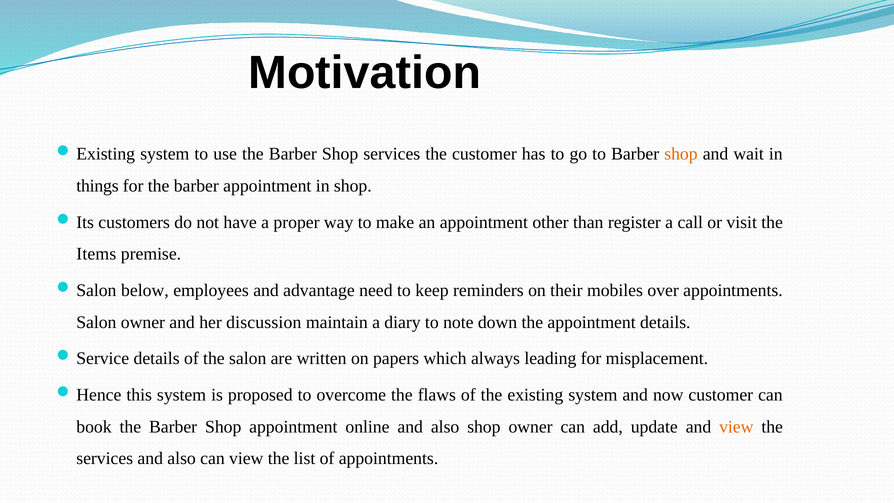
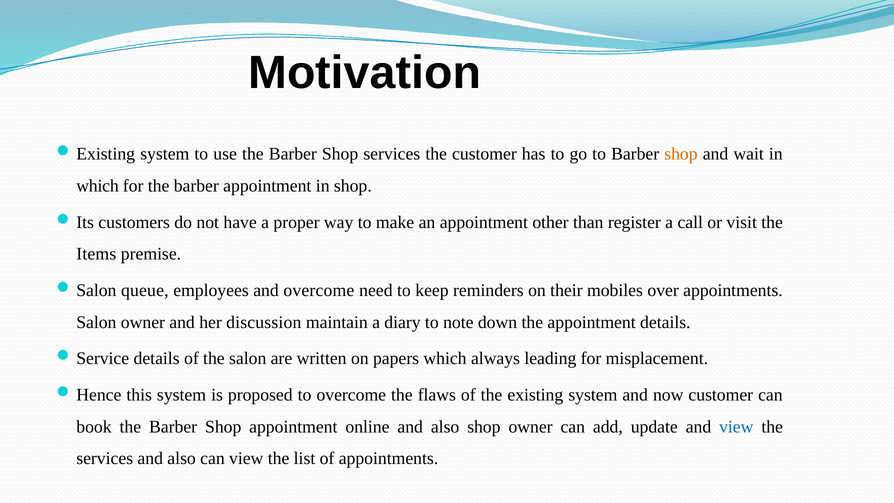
things: things -> which (98, 186)
below: below -> queue (145, 290)
and advantage: advantage -> overcome (319, 290)
view colour: orange -> blue (736, 427)
